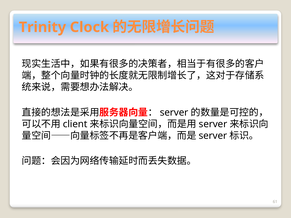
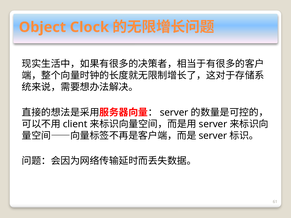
Trinity: Trinity -> Object (42, 27)
